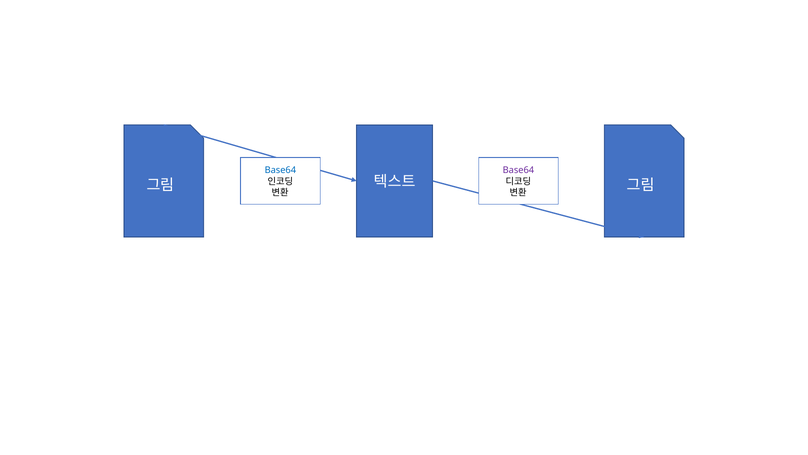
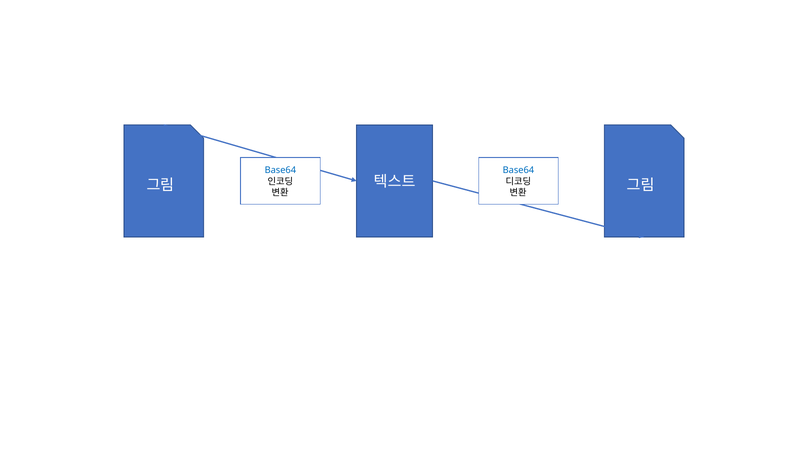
Base64 colour: purple -> blue (518, 170)
